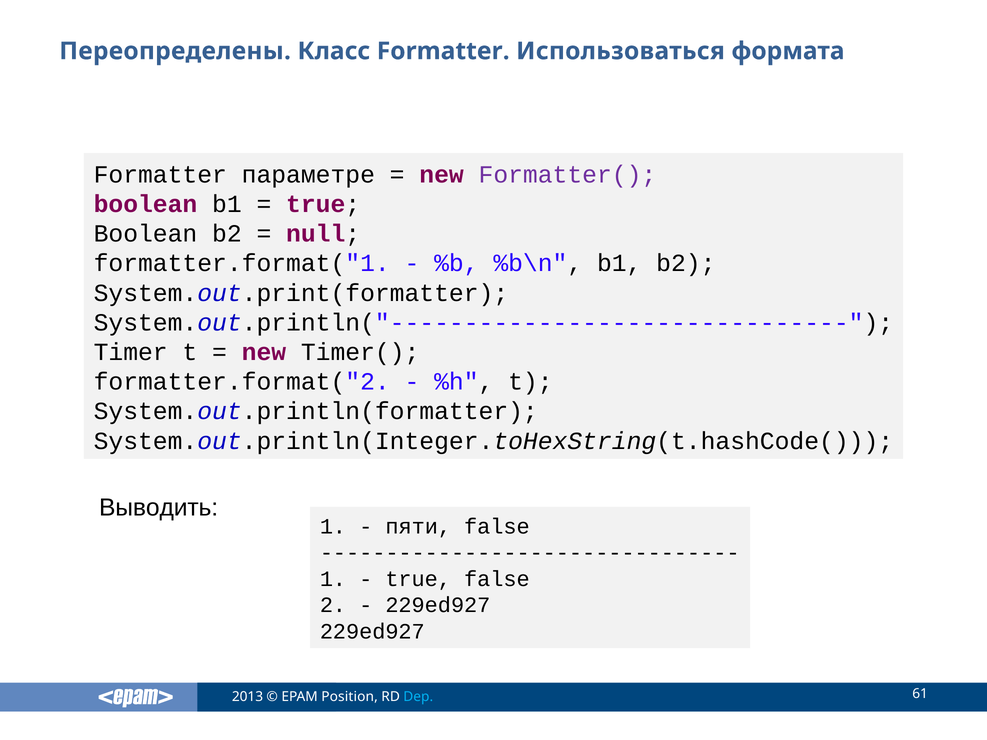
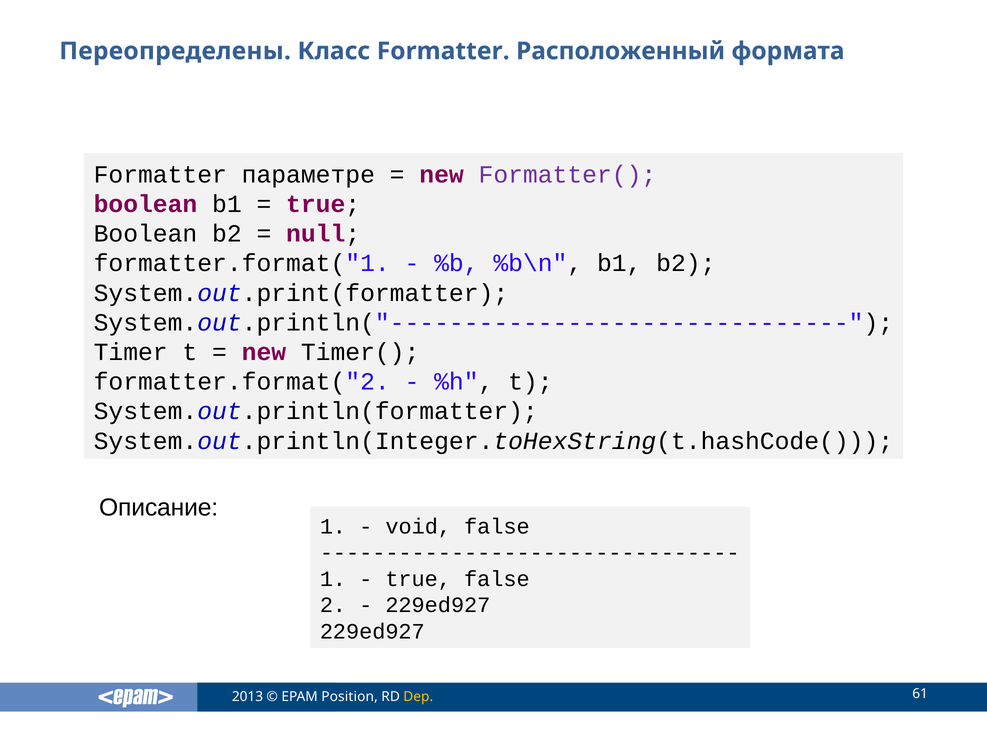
Использоваться: Использоваться -> Расположенный (621, 51)
Выводить: Выводить -> Описание (159, 508)
пяти: пяти -> void (418, 527)
Dep colour: light blue -> yellow (418, 697)
